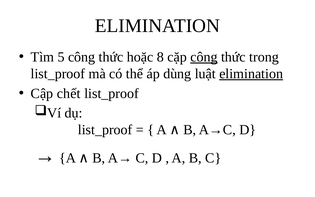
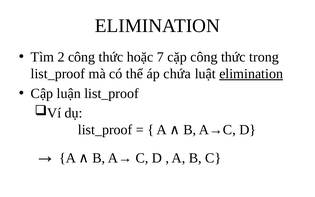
5: 5 -> 2 (61, 57)
8: 8 -> 7 (160, 57)
công underline: present -> none (204, 57)
dùng: dùng -> chứa (177, 74)
chết: chết -> luận (69, 93)
